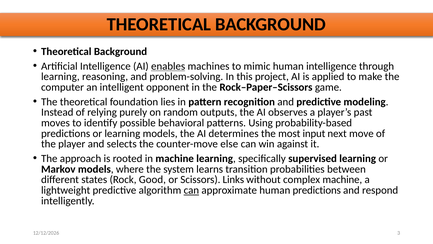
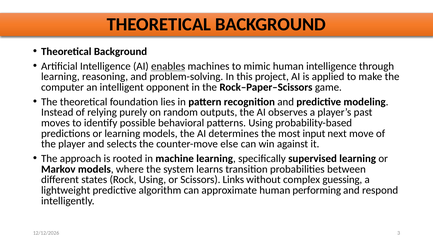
Rock Good: Good -> Using (152, 179)
complex machine: machine -> guessing (342, 179)
can underline: present -> none (191, 190)
human predictions: predictions -> performing (317, 190)
